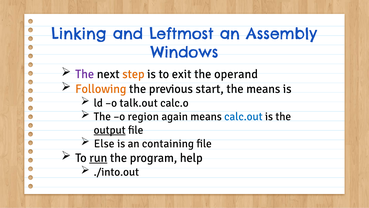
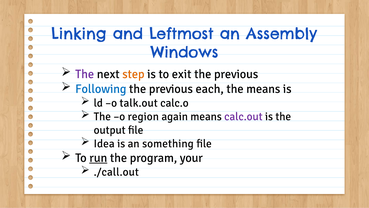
operand: operand -> previous (236, 74)
Following colour: orange -> blue (101, 89)
start: start -> each (210, 89)
calc.out colour: blue -> purple (243, 116)
output underline: present -> none (110, 130)
Else: Else -> Idea (104, 143)
containing: containing -> something (168, 143)
help: help -> your (191, 158)
./into.out: ./into.out -> ./call.out (116, 172)
